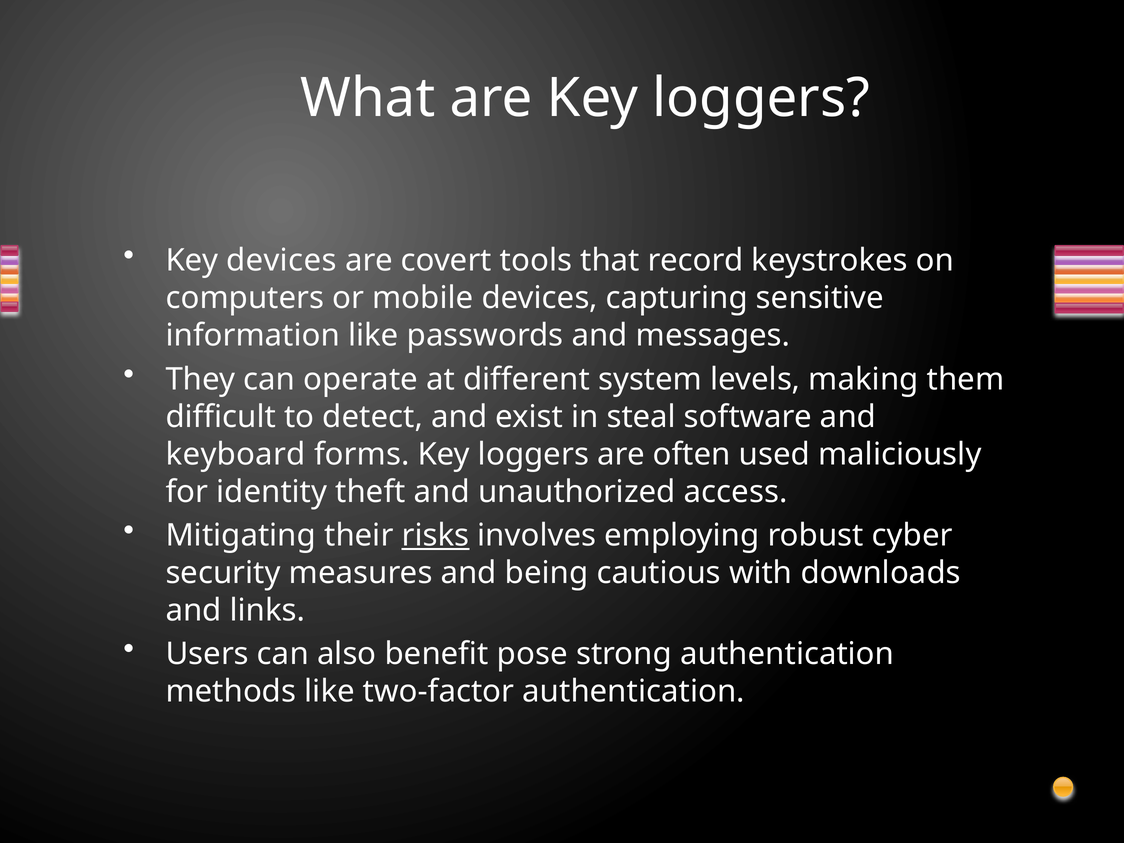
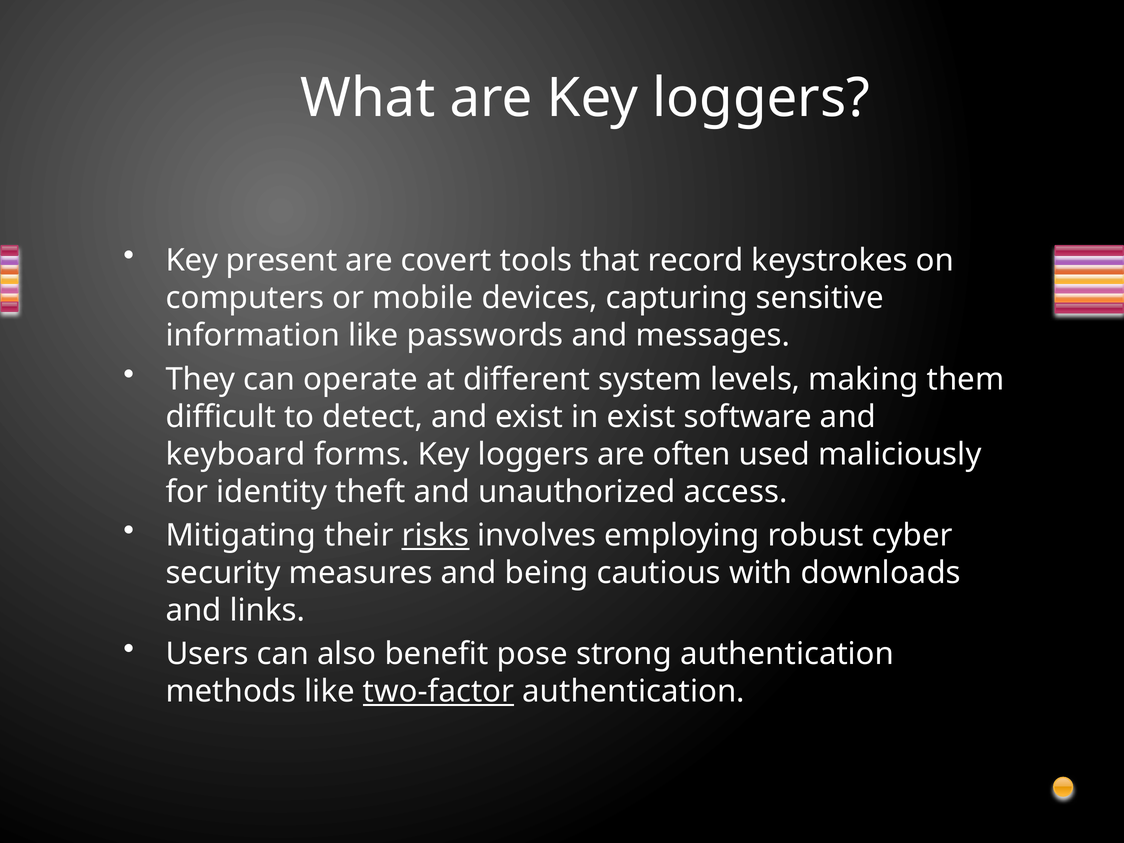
Key devices: devices -> present (282, 261)
in steal: steal -> exist (641, 417)
two-factor underline: none -> present (439, 692)
